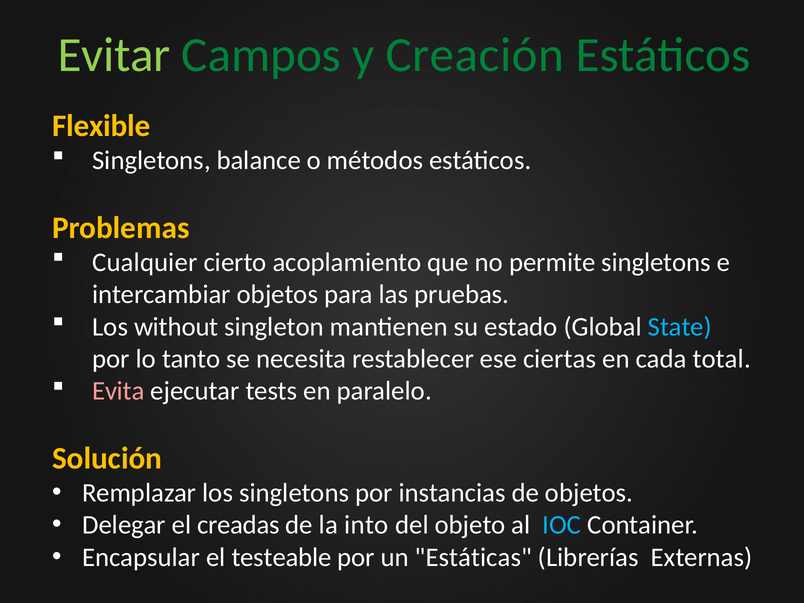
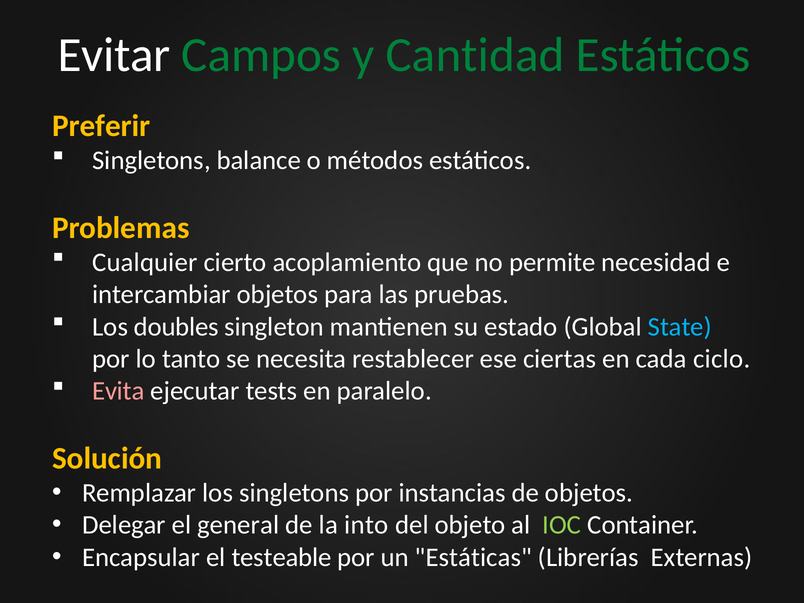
Evitar colour: light green -> white (114, 55)
Creación: Creación -> Cantidad (475, 55)
Flexible: Flexible -> Preferir (101, 126)
permite singletons: singletons -> necesidad (656, 262)
without: without -> doubles (176, 327)
total: total -> ciclo (722, 359)
creadas: creadas -> general (238, 525)
IOC colour: light blue -> light green (562, 525)
